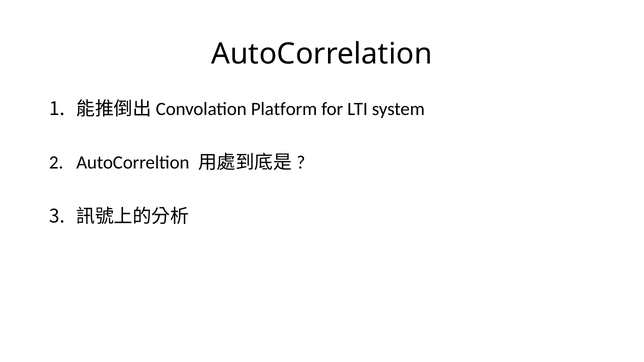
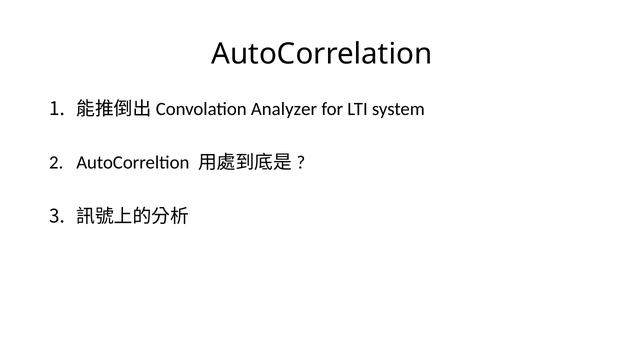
Platform: Platform -> Analyzer (284, 109)
